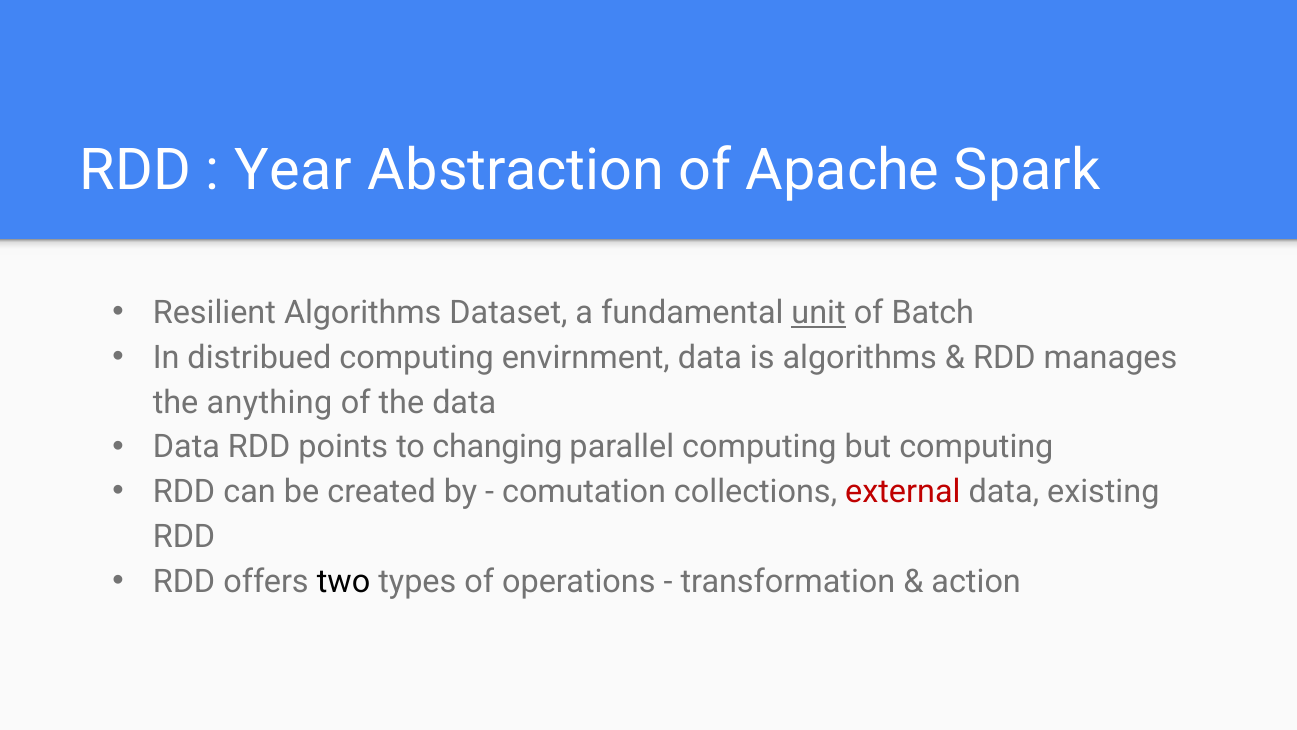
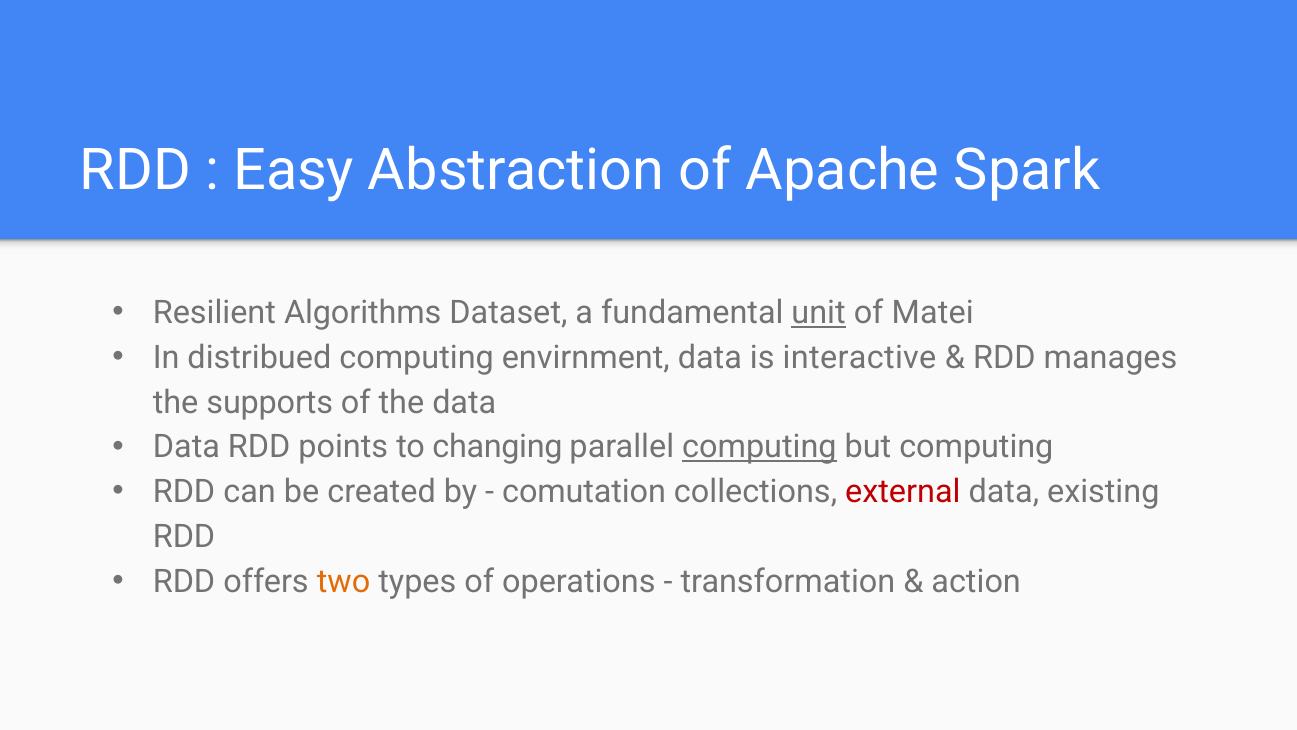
Year: Year -> Easy (294, 170)
Batch: Batch -> Matei (933, 313)
is algorithms: algorithms -> interactive (860, 357)
anything: anything -> supports (270, 402)
computing underline: none -> present (759, 447)
two colour: black -> orange (344, 581)
